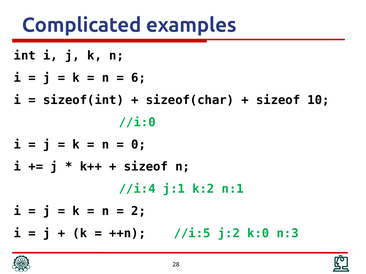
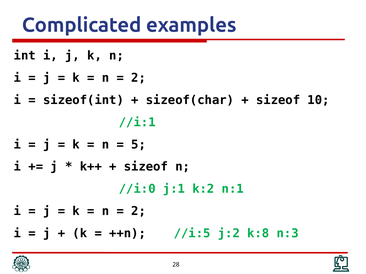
6: 6 -> 2 (139, 78)
//i:0: //i:0 -> //i:1 (137, 123)
0: 0 -> 5 (139, 145)
//i:4: //i:4 -> //i:0 (137, 189)
k:0: k:0 -> k:8 (258, 234)
